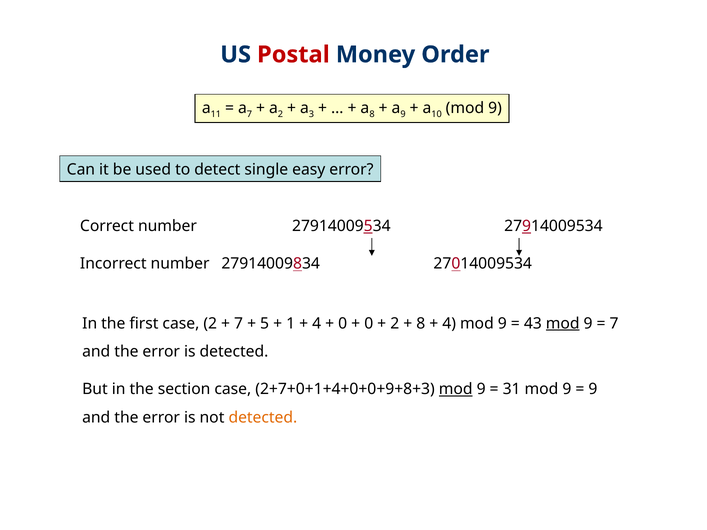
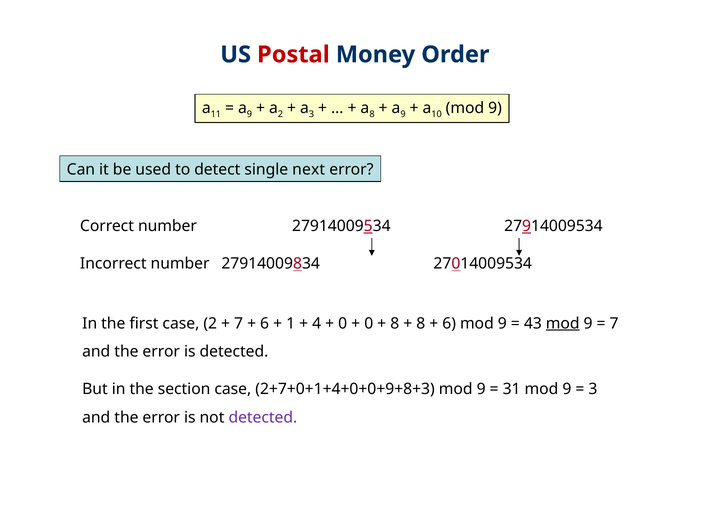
7: 7 -> 9 (249, 114)
easy: easy -> next (309, 170)
5: 5 -> 6 (265, 324)
2: 2 -> 8 (395, 324)
4: 4 -> 6 (449, 324)
mod underline: present -> none (456, 389)
9: 9 -> 3 (593, 389)
detected colour: orange -> purple (263, 418)
